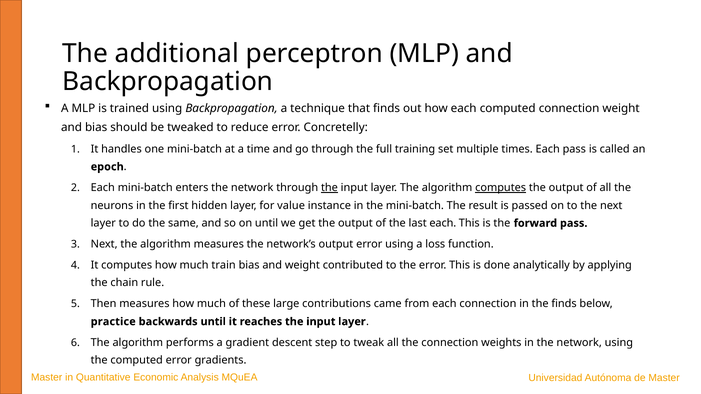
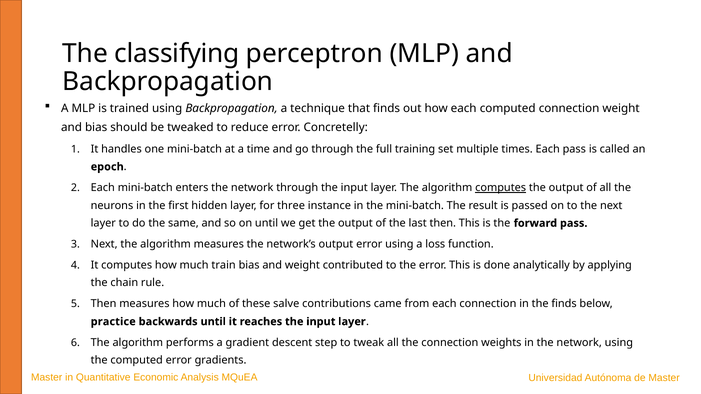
additional: additional -> classifying (177, 53)
the underline: present -> none (329, 188)
value: value -> three (291, 206)
last each: each -> then (443, 223)
large: large -> salve (286, 304)
